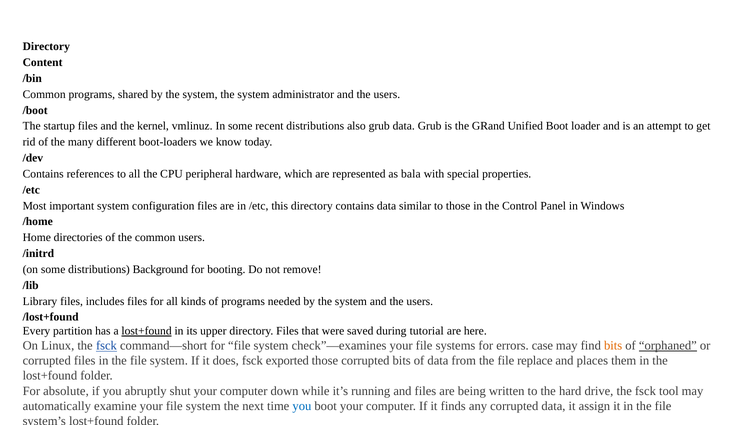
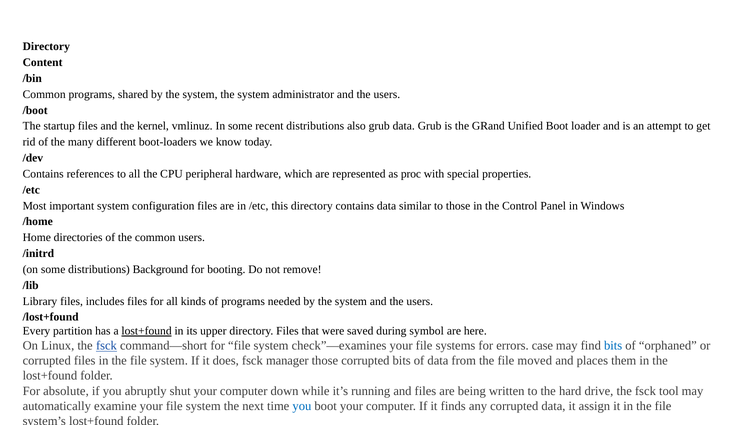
bala: bala -> proc (411, 174)
tutorial: tutorial -> symbol (427, 331)
bits colour: orange -> blue (613, 345)
orphaned underline: present -> none (668, 345)
exported: exported -> manager (287, 360)
replace: replace -> moved (535, 360)
